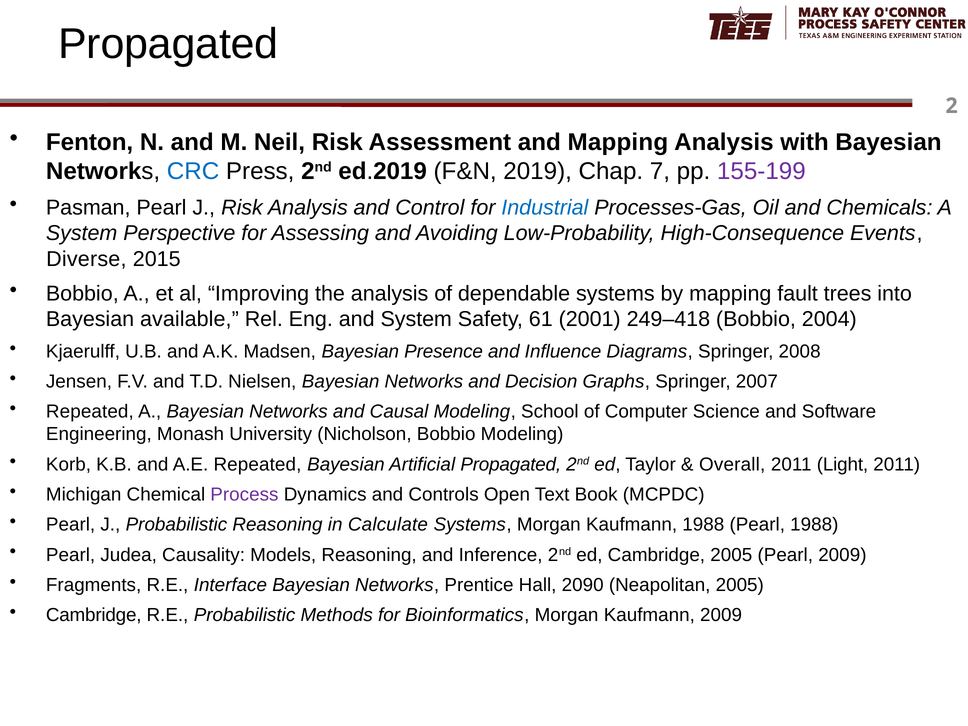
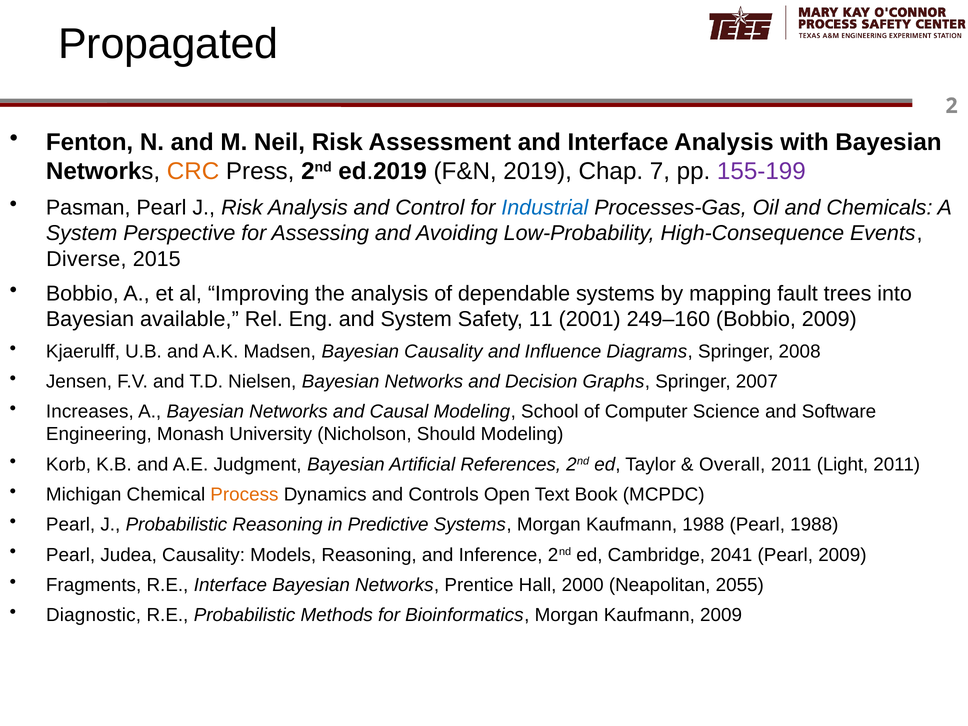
and Mapping: Mapping -> Interface (618, 142)
CRC colour: blue -> orange (193, 171)
61: 61 -> 11 (541, 319)
249–418: 249–418 -> 249–160 (668, 319)
Bobbio 2004: 2004 -> 2009 (829, 319)
Bayesian Presence: Presence -> Causality (443, 351)
Repeated: Repeated -> Increases (90, 412)
Nicholson Bobbio: Bobbio -> Should (446, 434)
A.E Repeated: Repeated -> Judgment (258, 464)
Artificial Propagated: Propagated -> References (511, 464)
Process colour: purple -> orange (244, 495)
Calculate: Calculate -> Predictive (388, 525)
Cambridge 2005: 2005 -> 2041 (731, 555)
2090: 2090 -> 2000 (583, 585)
Neapolitan 2005: 2005 -> 2055 (740, 585)
Cambridge: Cambridge -> Diagnostic (94, 615)
